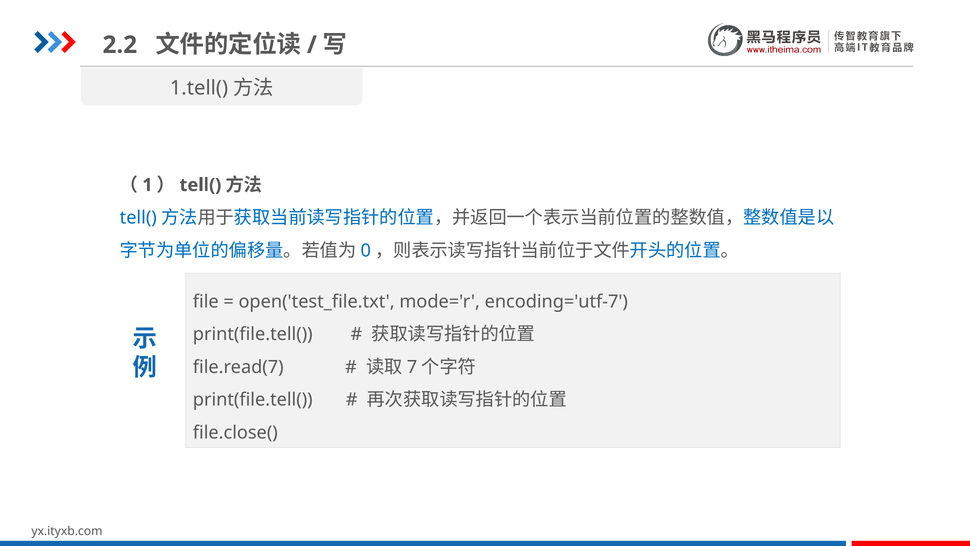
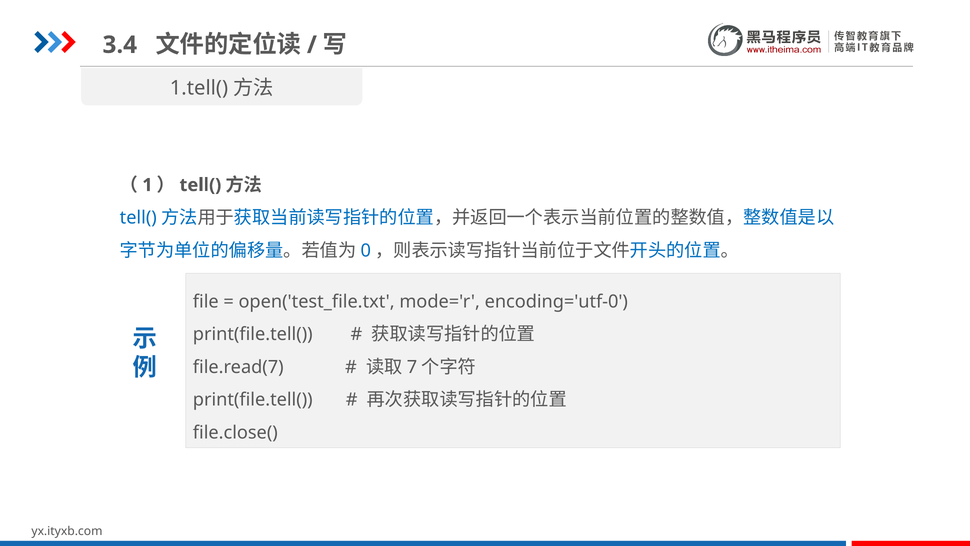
2.2: 2.2 -> 3.4 (120, 45)
encoding='utf-7: encoding='utf-7 -> encoding='utf-0 (556, 302)
